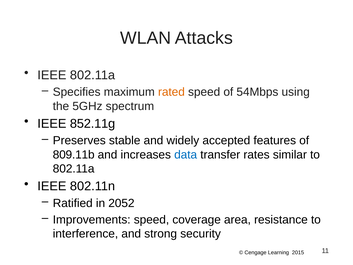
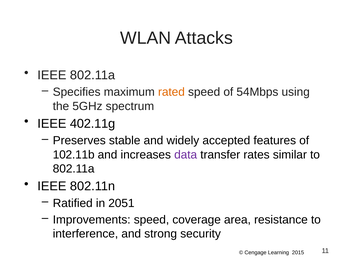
852.11g: 852.11g -> 402.11g (93, 123)
809.11b: 809.11b -> 102.11b (74, 155)
data colour: blue -> purple (186, 155)
2052: 2052 -> 2051 (121, 203)
